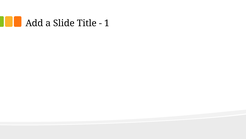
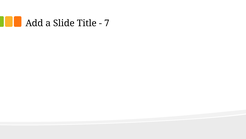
1: 1 -> 7 (107, 23)
